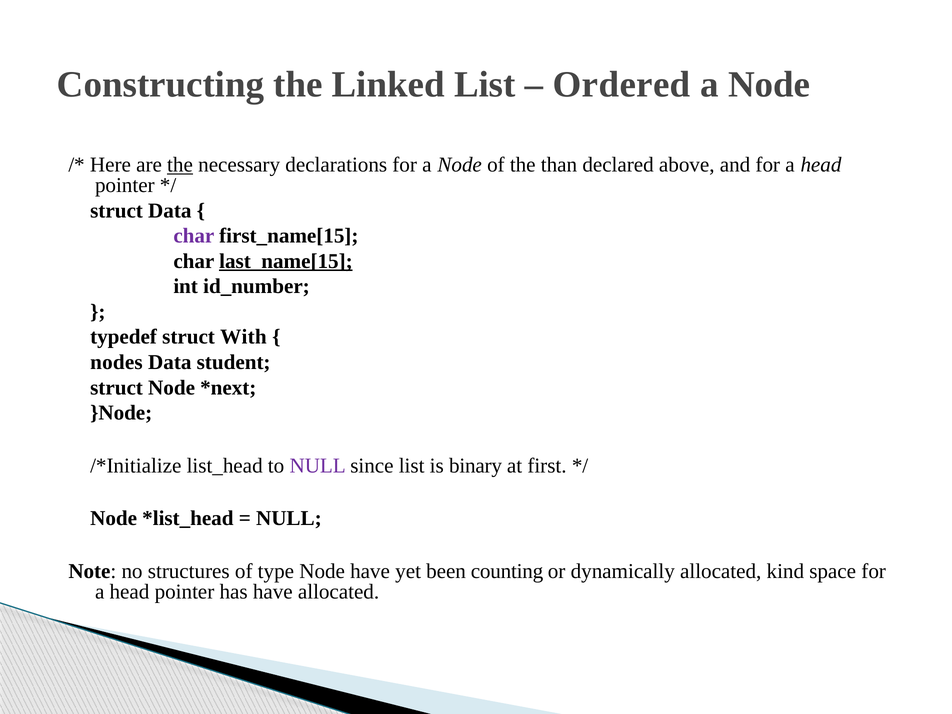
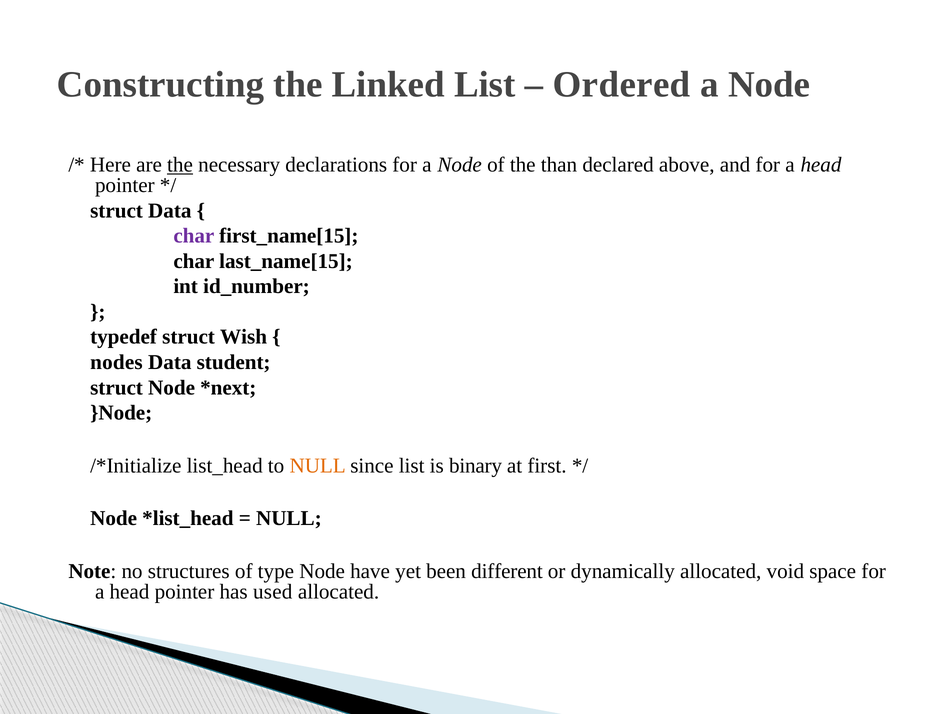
last_name[15 underline: present -> none (286, 261)
With: With -> Wish (244, 337)
NULL colour: purple -> orange (318, 466)
counting: counting -> different (507, 571)
kind: kind -> void (785, 571)
has have: have -> used (273, 592)
